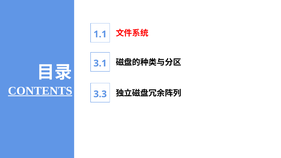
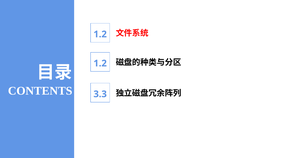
1.1: 1.1 -> 1.2 (100, 34)
3.1: 3.1 -> 1.2 (100, 63)
CONTENTS underline: present -> none (40, 91)
